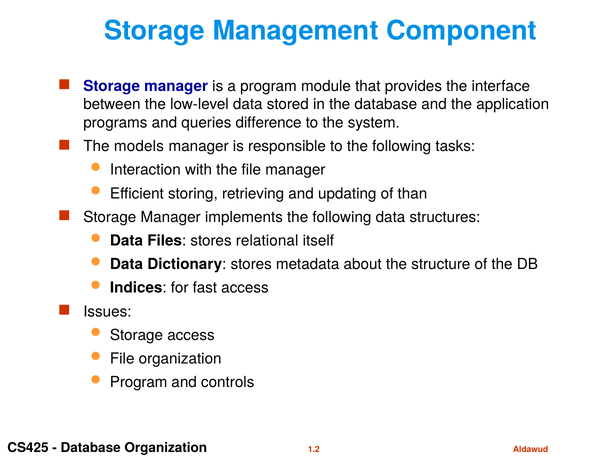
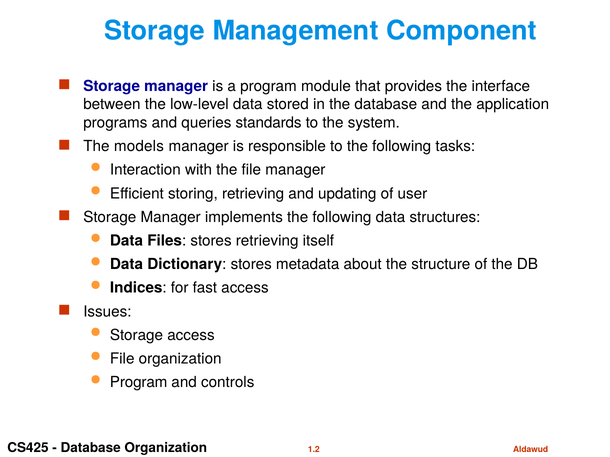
difference: difference -> standards (269, 123)
than: than -> user (412, 194)
stores relational: relational -> retrieving (267, 241)
